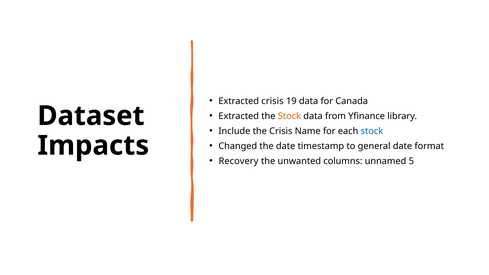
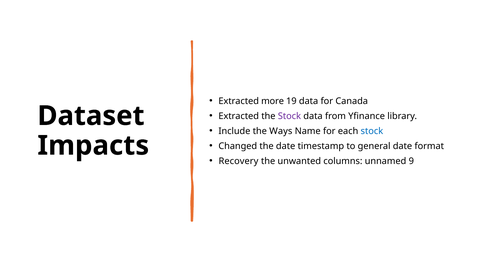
Extracted crisis: crisis -> more (273, 101)
Stock colour: orange -> purple (289, 116)
the Crisis: Crisis -> Ways (281, 131)
5: 5 -> 9 (411, 161)
